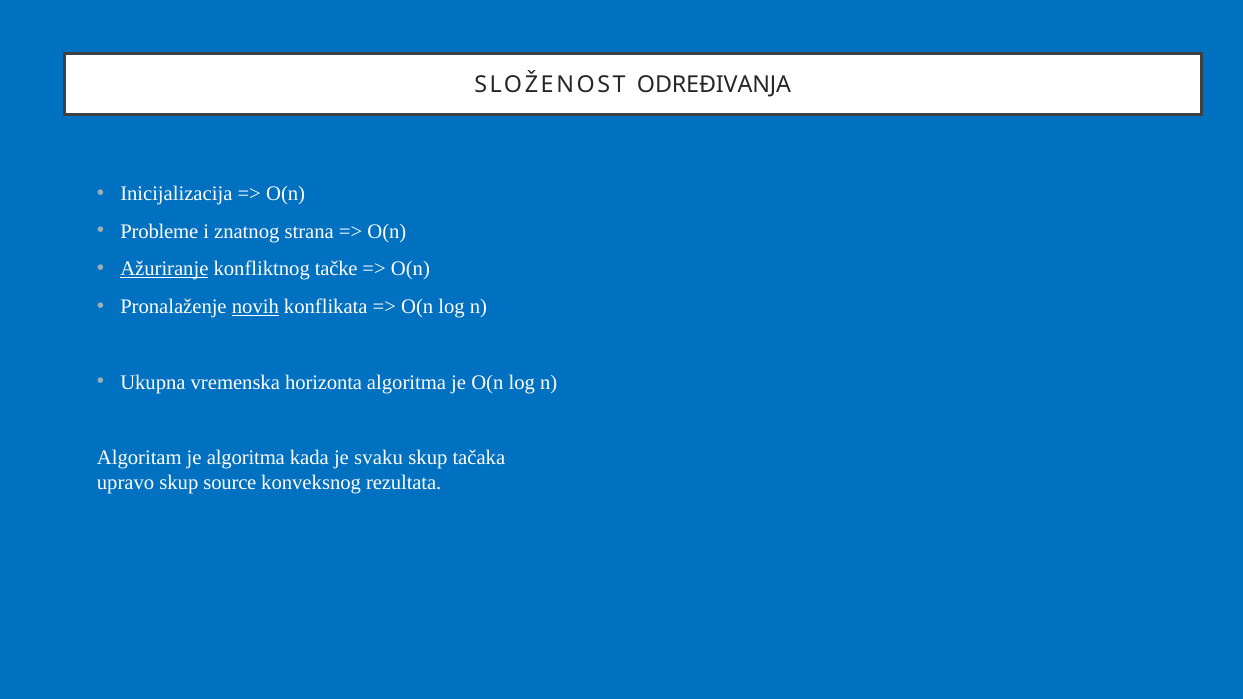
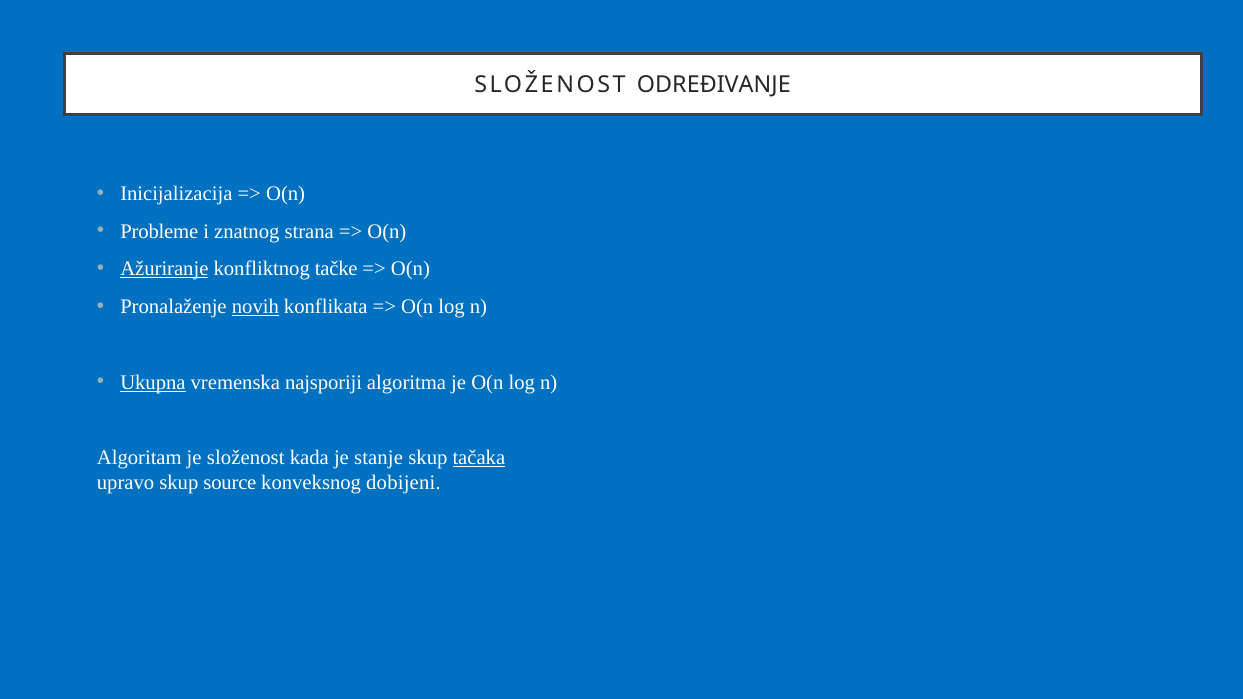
ODREĐIVANJA: ODREĐIVANJA -> ODREĐIVANJE (714, 85)
Ukupna underline: none -> present (153, 382)
horizonta: horizonta -> najsporiji (324, 382)
je algoritma: algoritma -> složenost (246, 458)
svaku: svaku -> stanje (379, 458)
tačaka underline: none -> present (479, 458)
rezultata: rezultata -> dobijeni (403, 483)
